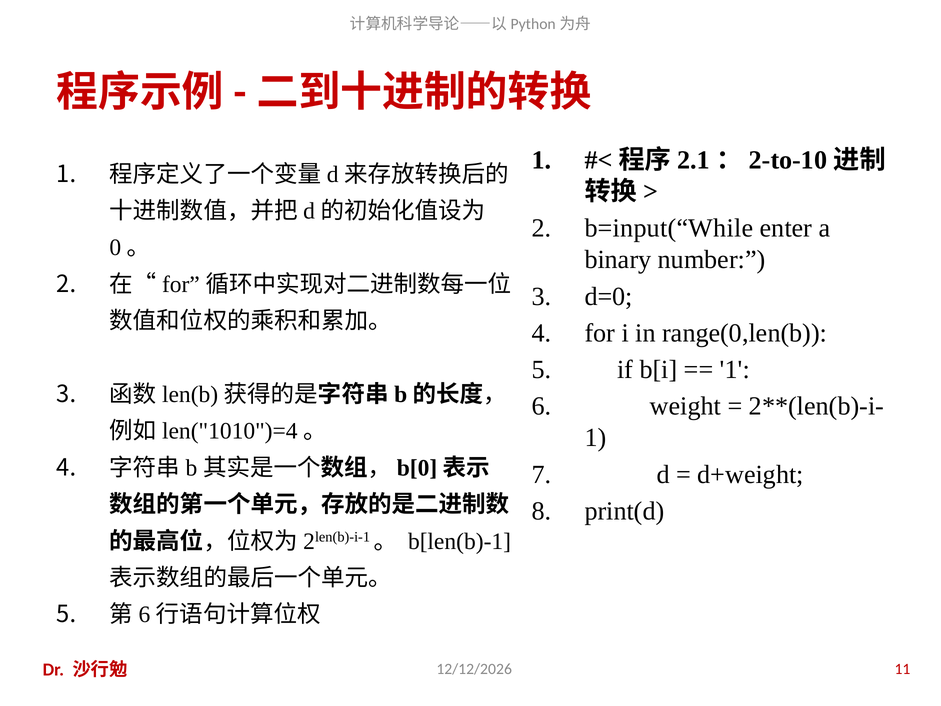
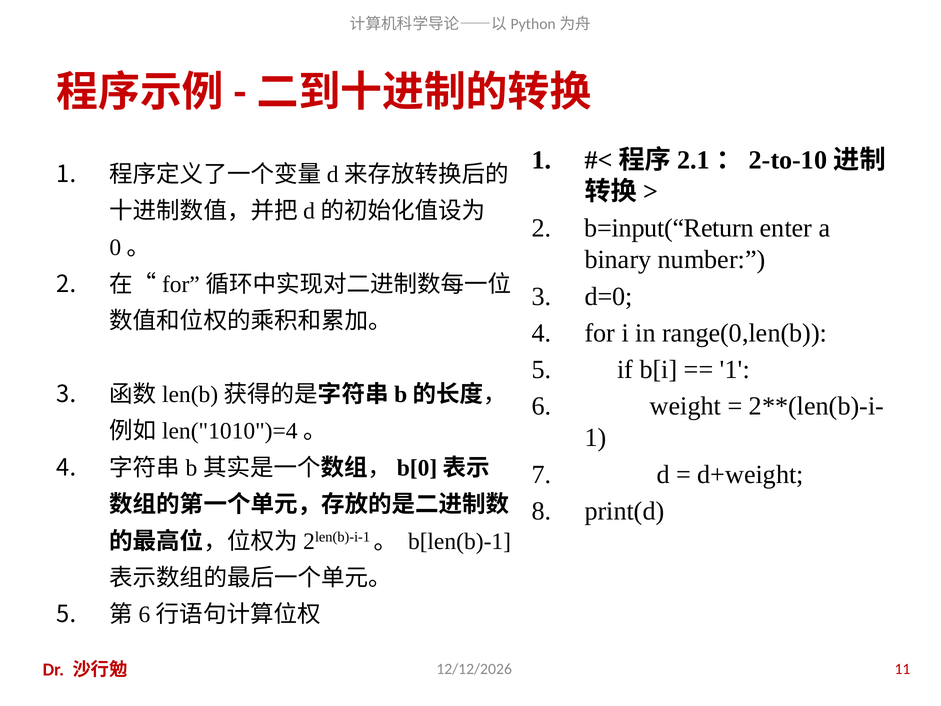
b=input(“While: b=input(“While -> b=input(“Return (669, 228)
